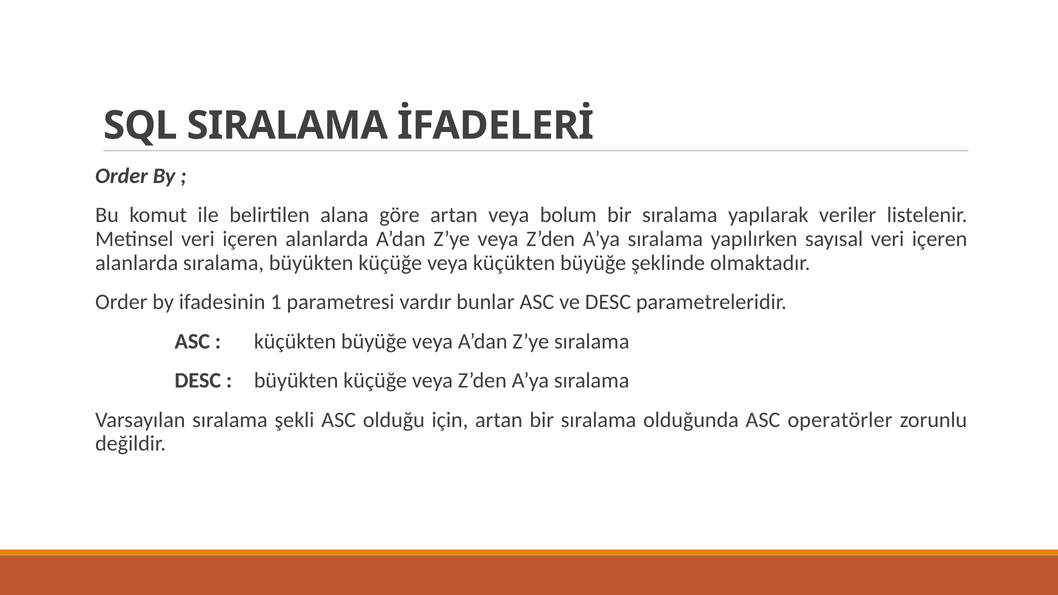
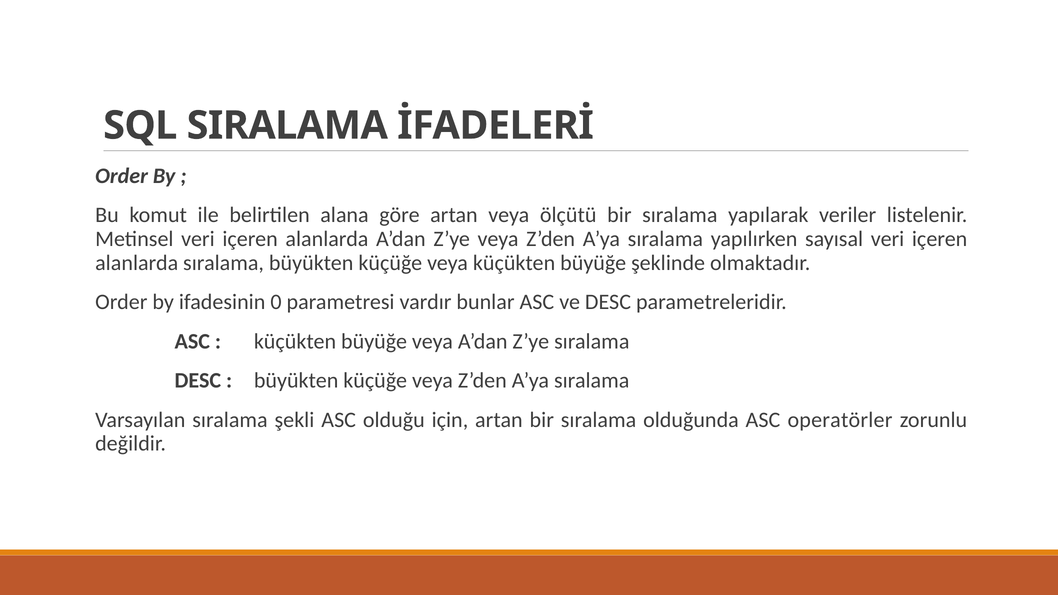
bolum: bolum -> ölçütü (568, 215)
1: 1 -> 0 (276, 302)
